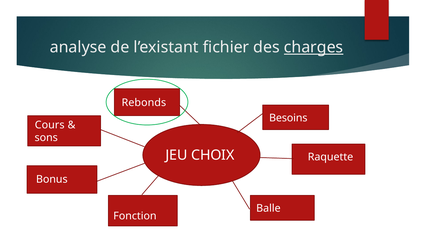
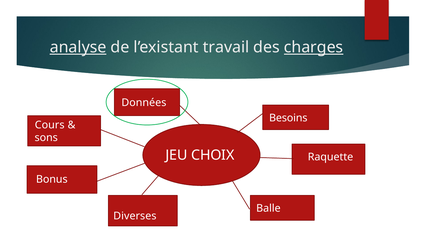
analyse underline: none -> present (78, 47)
fichier: fichier -> travail (226, 47)
Rebonds: Rebonds -> Données (144, 103)
Fonction: Fonction -> Diverses (135, 217)
